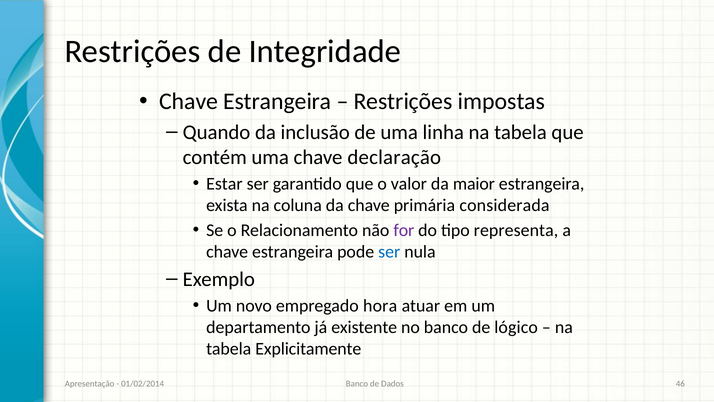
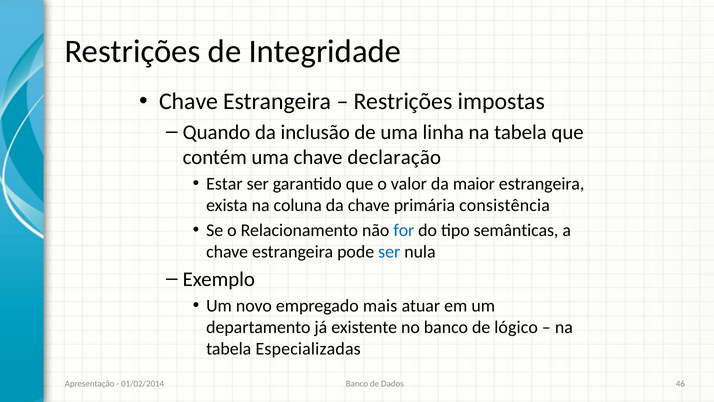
considerada: considerada -> consistência (504, 205)
for colour: purple -> blue (404, 230)
representa: representa -> semânticas (516, 230)
hora: hora -> mais (380, 305)
Explicitamente: Explicitamente -> Especializadas (308, 348)
